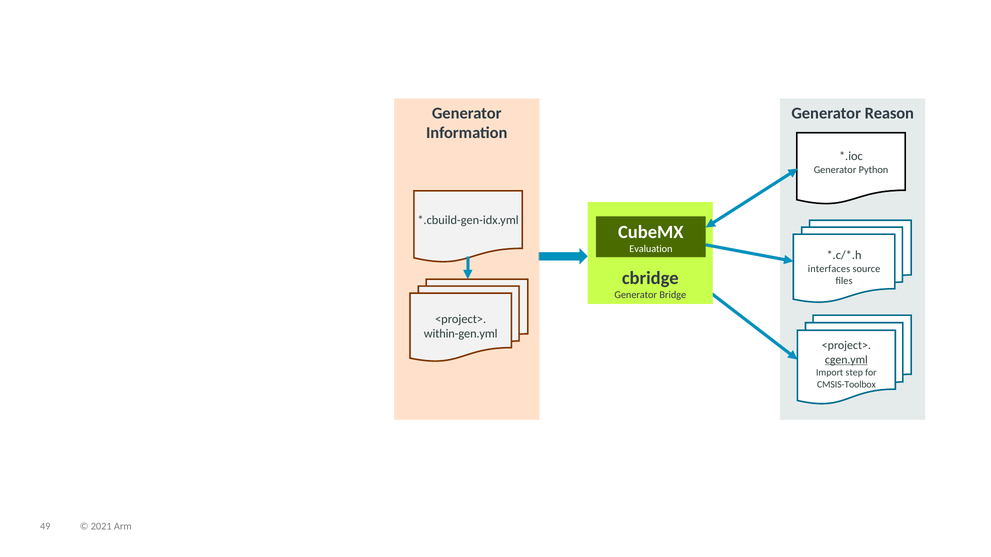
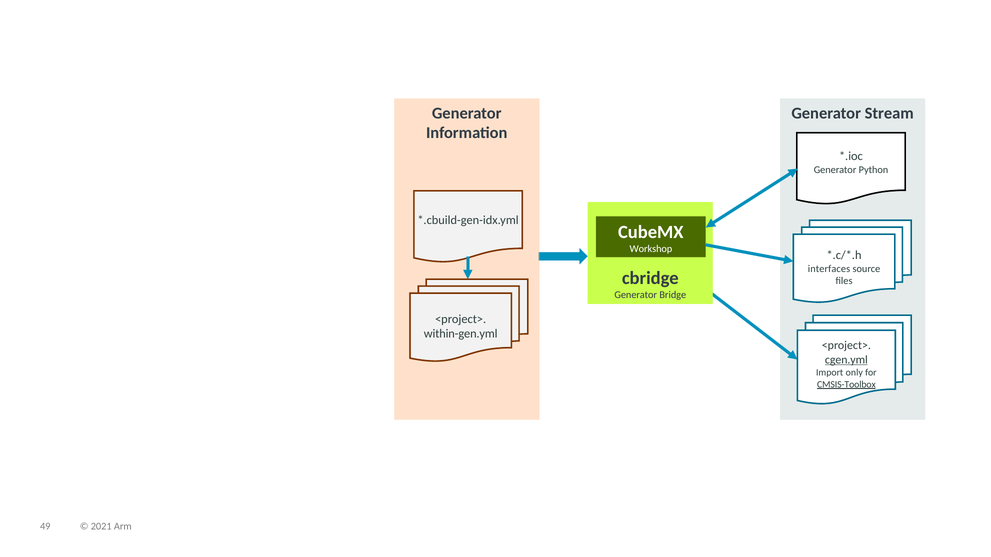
Reason: Reason -> Stream (889, 113)
Evaluation: Evaluation -> Workshop (651, 249)
step: step -> only (854, 373)
CMSIS-Toolbox underline: none -> present (846, 385)
